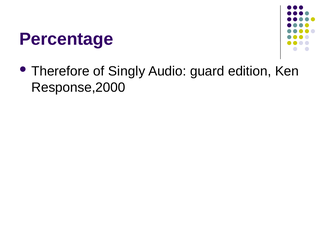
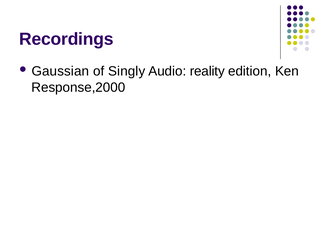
Percentage: Percentage -> Recordings (66, 39)
Therefore: Therefore -> Gaussian (60, 71)
guard: guard -> reality (207, 71)
